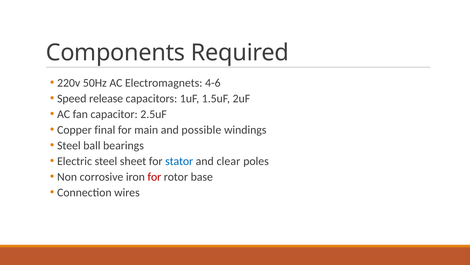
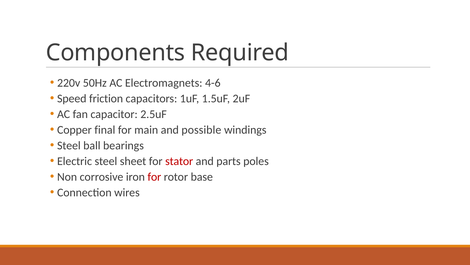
release: release -> friction (106, 98)
stator colour: blue -> red (179, 161)
clear: clear -> parts (229, 161)
